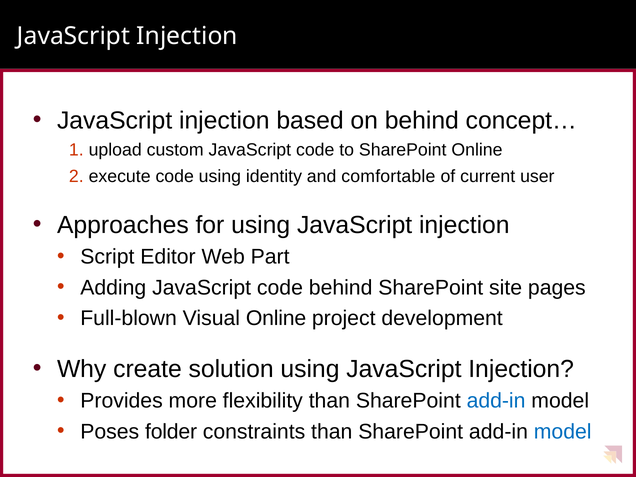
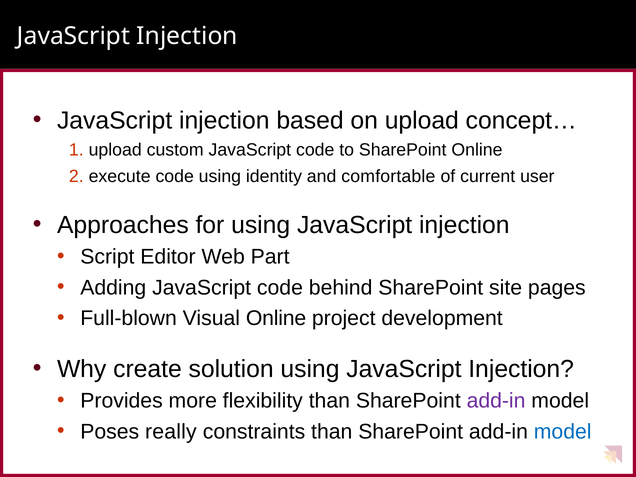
on behind: behind -> upload (422, 120)
add-in colour: blue -> purple (496, 401)
folder: folder -> really (171, 432)
